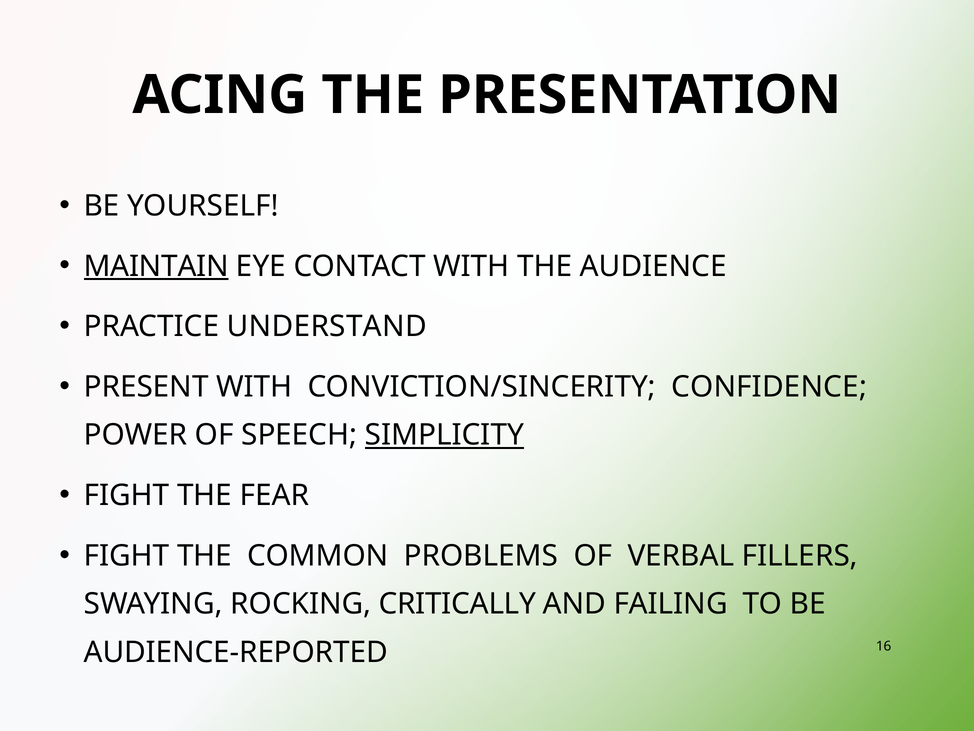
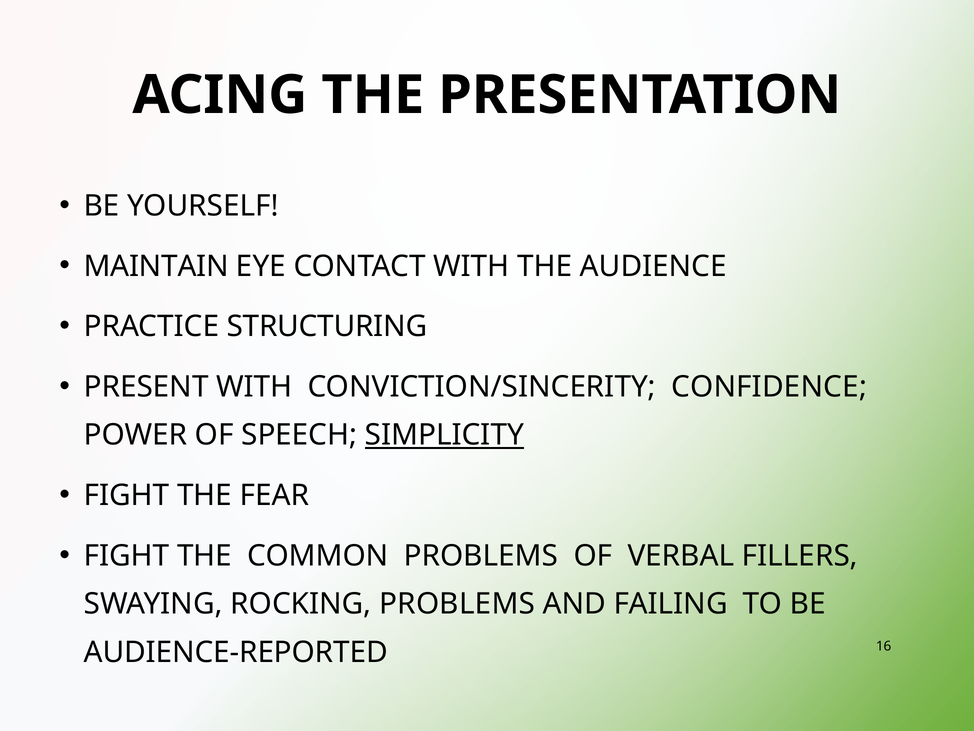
MAINTAIN underline: present -> none (156, 266)
UNDERSTAND: UNDERSTAND -> STRUCTURING (327, 326)
ROCKING CRITICALLY: CRITICALLY -> PROBLEMS (457, 604)
